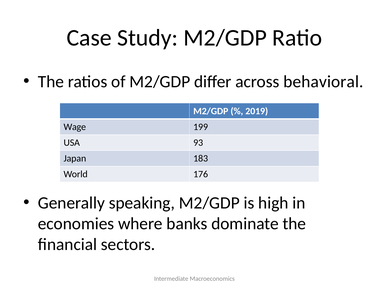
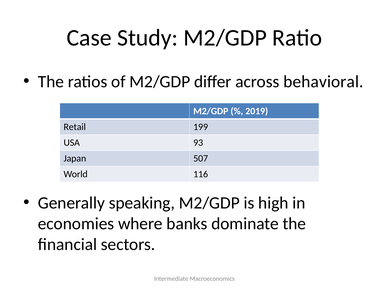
Wage: Wage -> Retail (75, 127)
183: 183 -> 507 (201, 158)
176: 176 -> 116 (201, 174)
